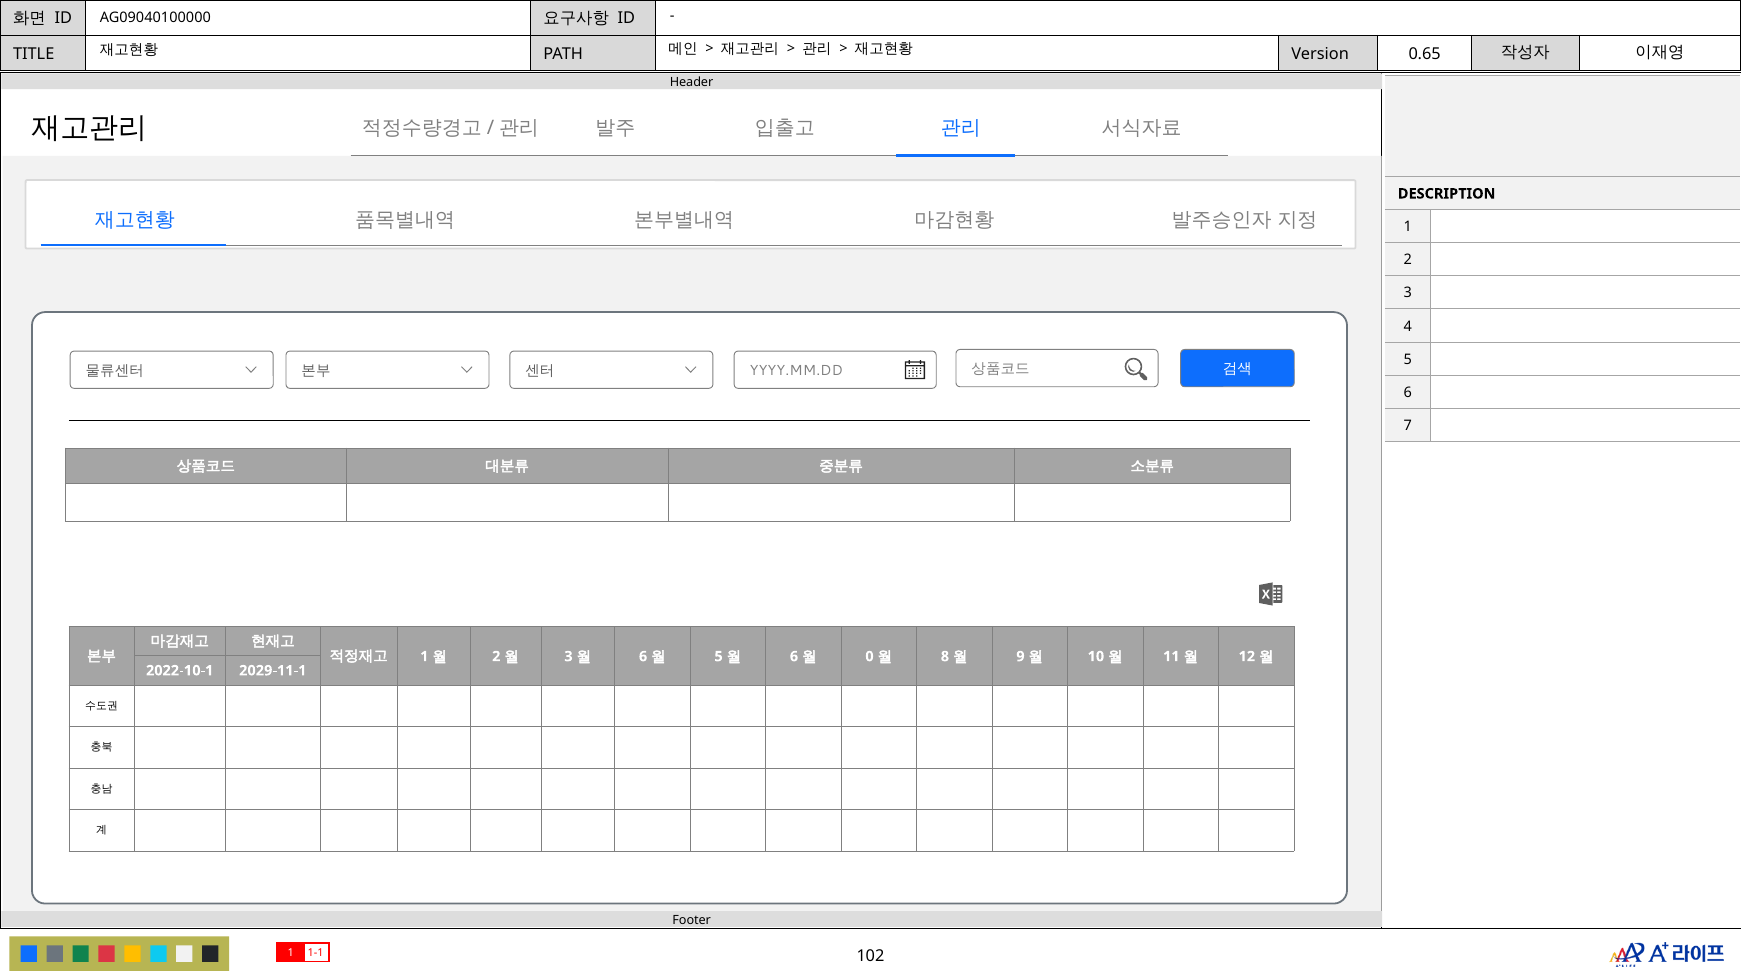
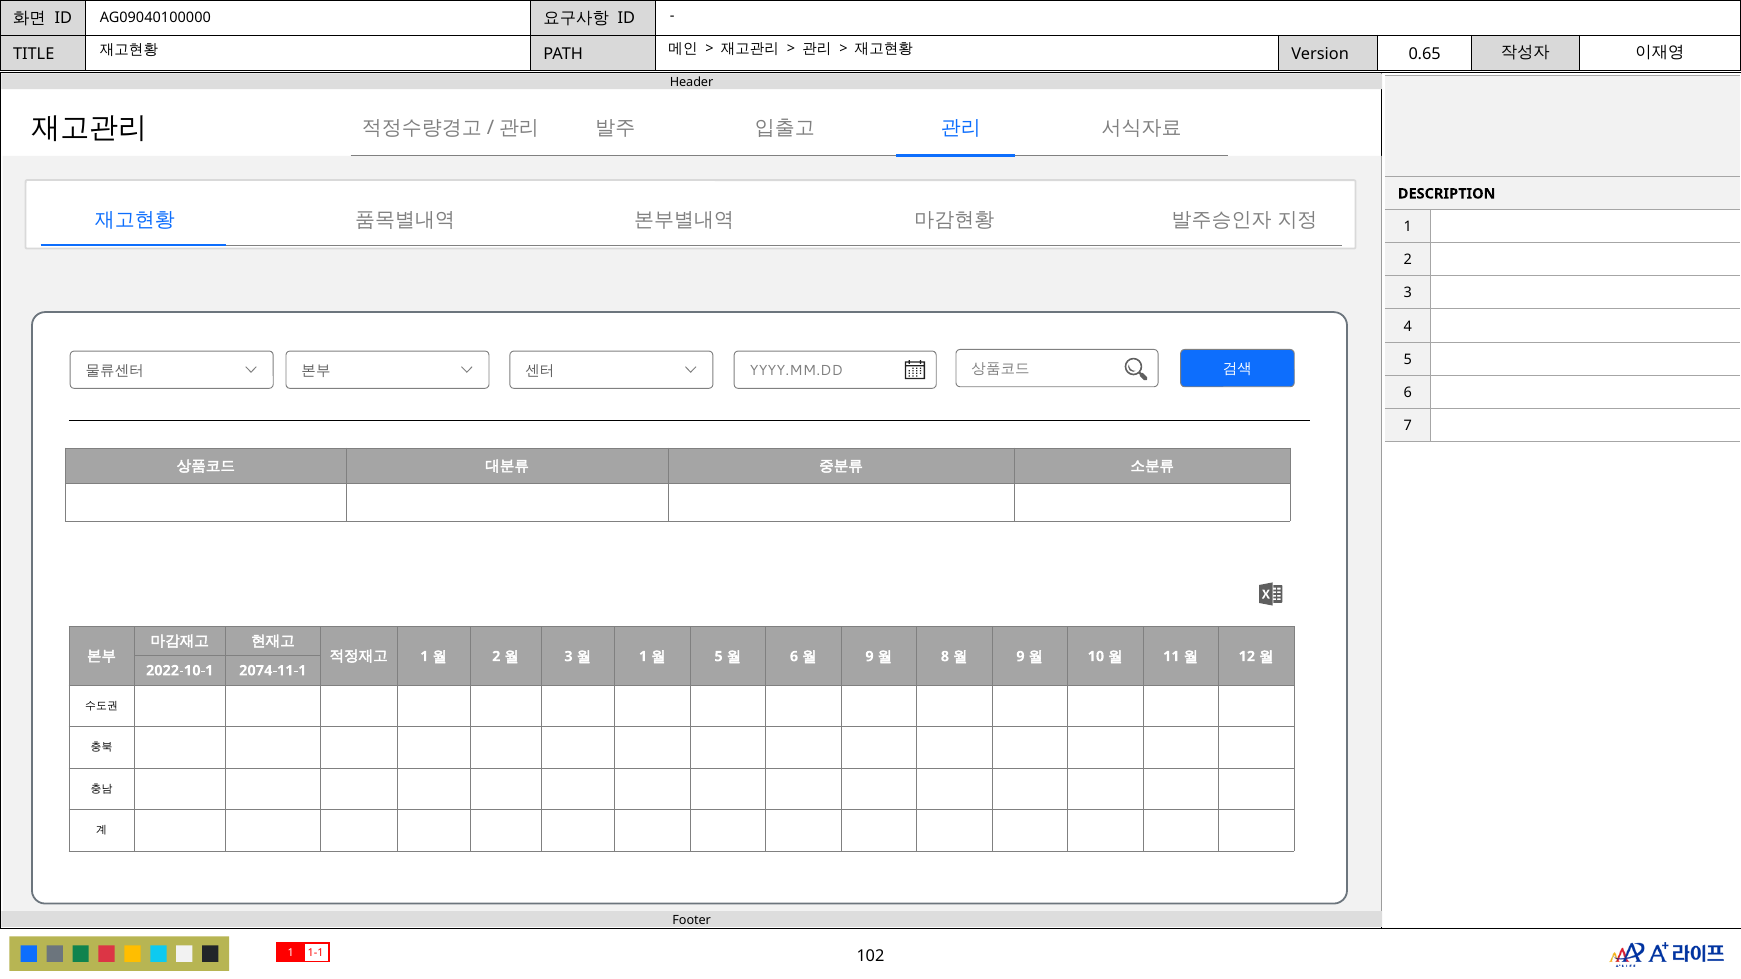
6: 6 -> 1 (643, 657)
0: 0 -> 9 (869, 657)
2029-11-1: 2029-11-1 -> 2074-11-1 (273, 671)
